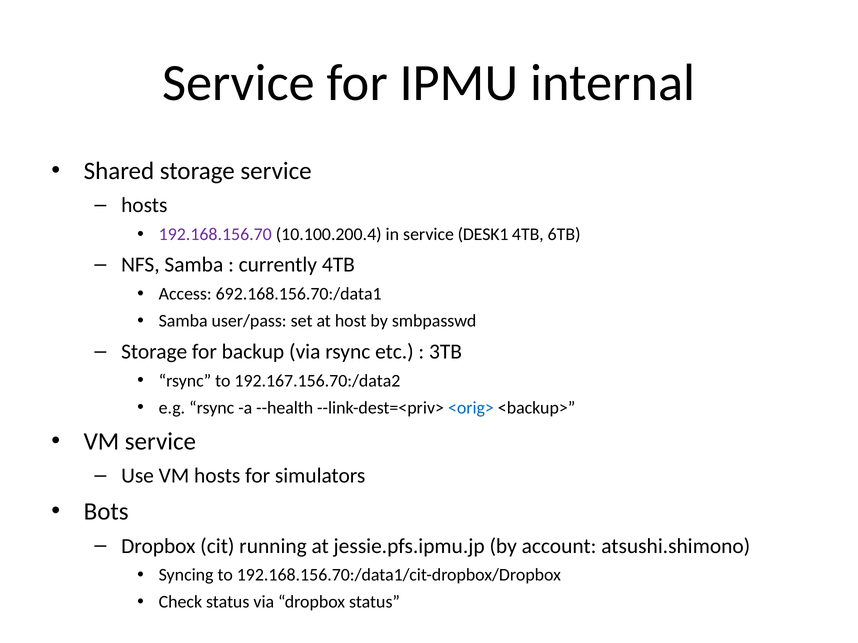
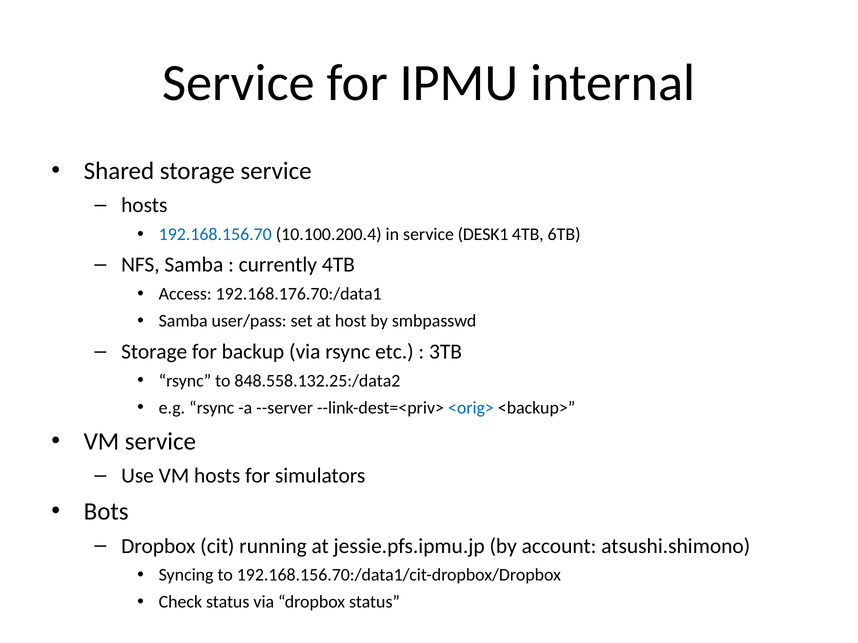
192.168.156.70 colour: purple -> blue (215, 235)
692.168.156.70:/data1: 692.168.156.70:/data1 -> 192.168.176.70:/data1 (299, 294)
192.167.156.70:/data2: 192.167.156.70:/data2 -> 848.558.132.25:/data2 (317, 381)
--health: --health -> --server (285, 408)
